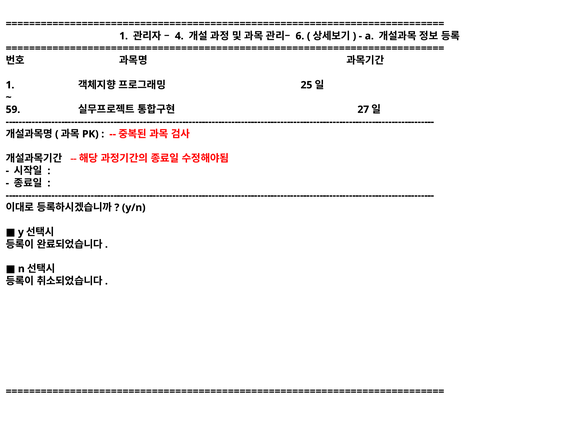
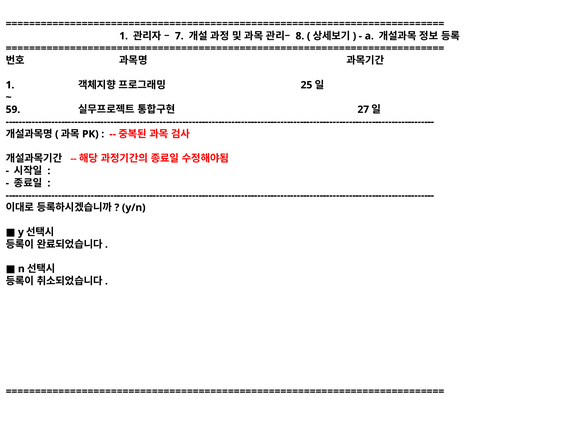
4: 4 -> 7 (179, 36)
6: 6 -> 8 (300, 36)
